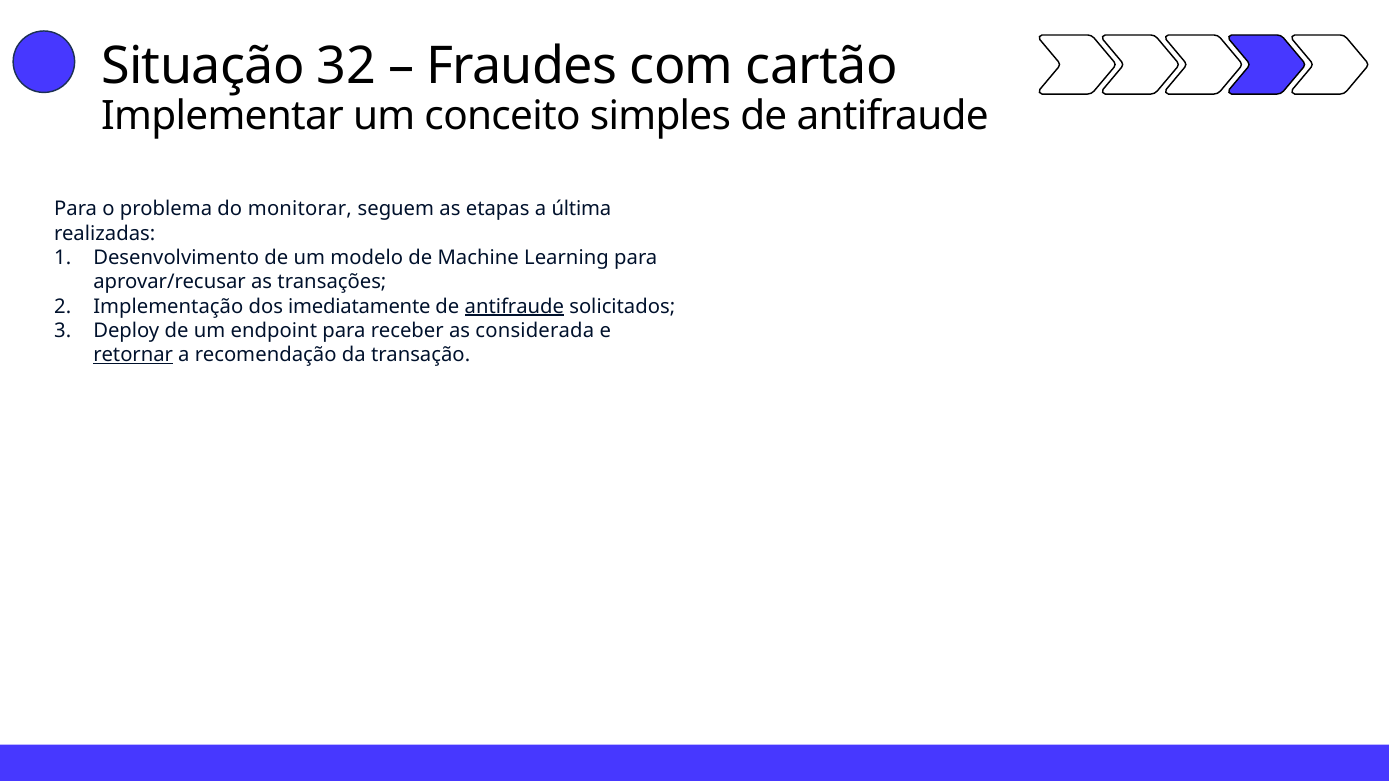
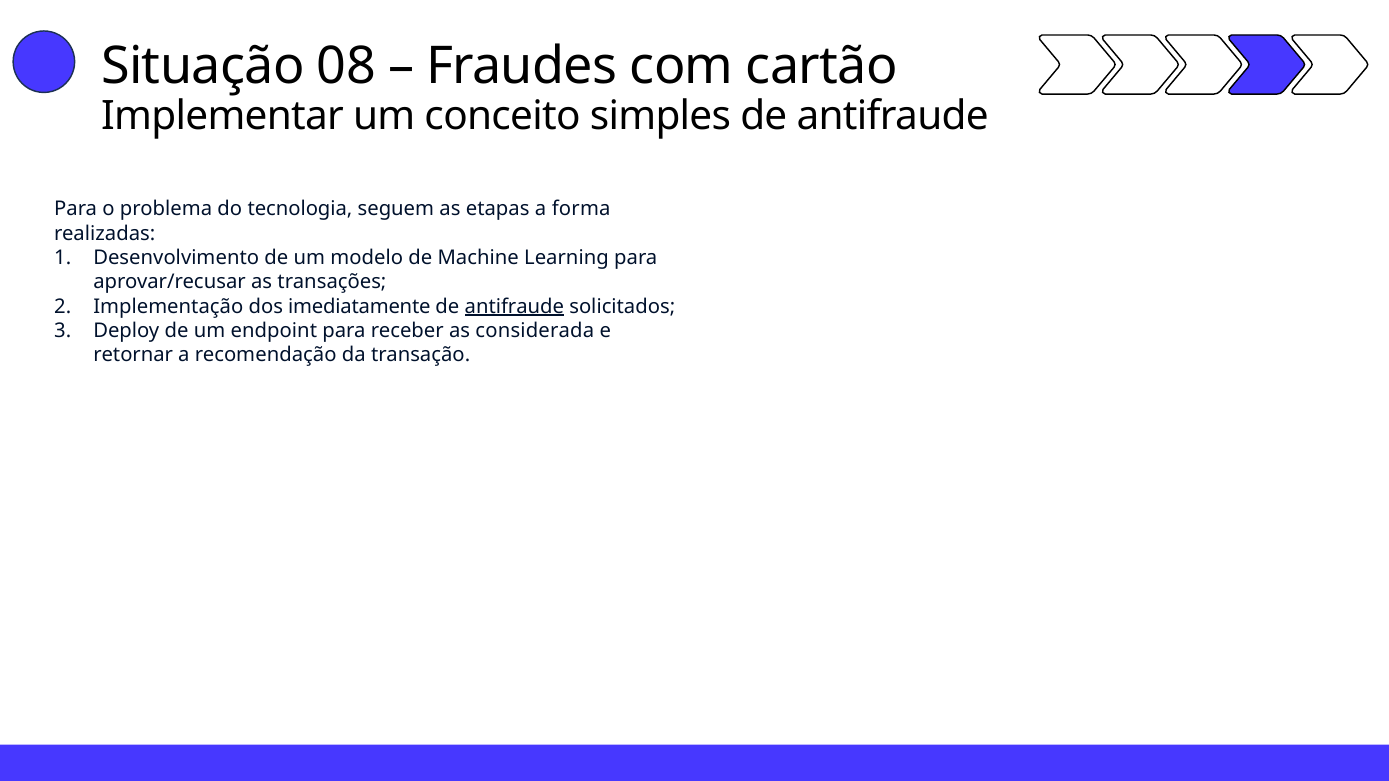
32: 32 -> 08 (346, 66)
monitorar: monitorar -> tecnologia (300, 209)
última: última -> forma (581, 209)
retornar underline: present -> none (133, 355)
